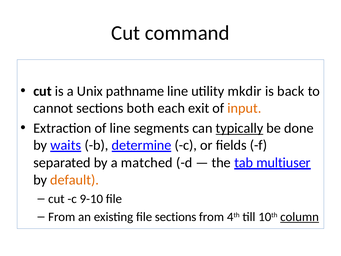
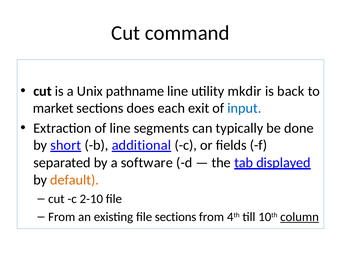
cannot: cannot -> market (53, 108)
both: both -> does (140, 108)
input colour: orange -> blue (244, 108)
typically underline: present -> none (239, 128)
waits: waits -> short (66, 145)
determine: determine -> additional (141, 145)
matched: matched -> software (147, 162)
multiuser: multiuser -> displayed (283, 162)
9-10: 9-10 -> 2-10 (91, 199)
